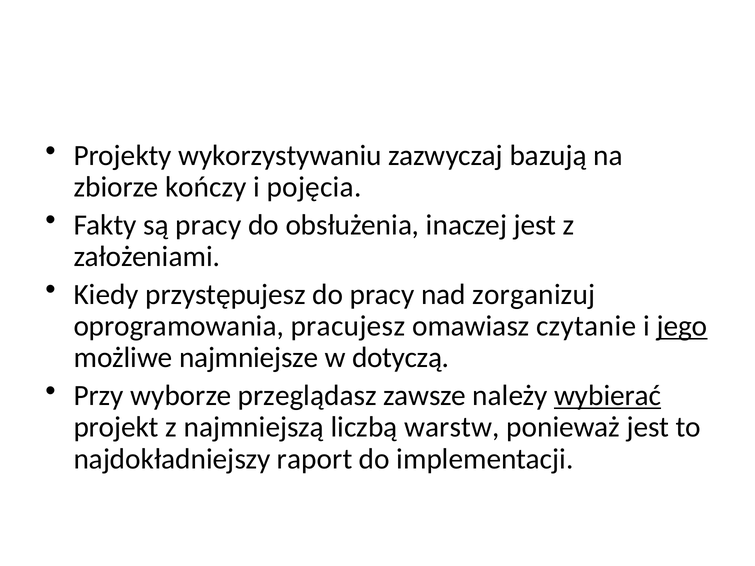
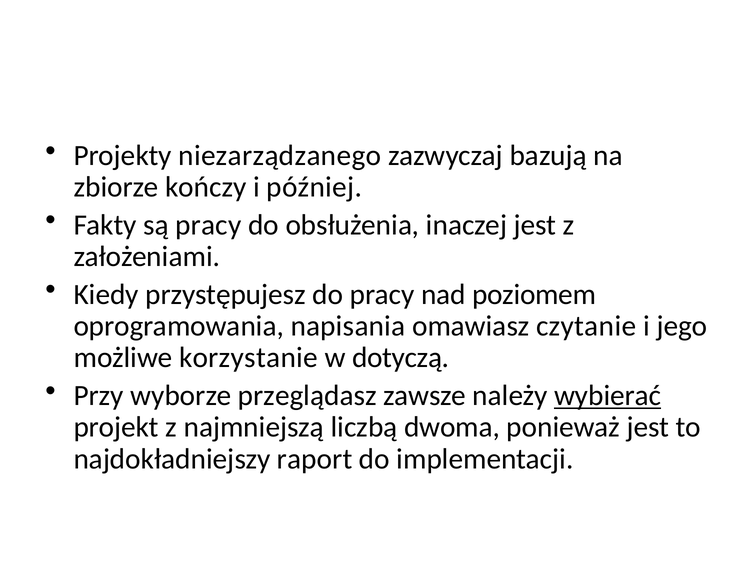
wykorzystywaniu: wykorzystywaniu -> niezarządzanego (280, 156)
pojęcia: pojęcia -> później (314, 187)
zorganizuj: zorganizuj -> poziomem (534, 295)
pracujesz: pracujesz -> napisania (348, 326)
jego underline: present -> none (682, 326)
najmniejsze: najmniejsze -> korzystanie (248, 358)
warstw: warstw -> dwoma (452, 427)
